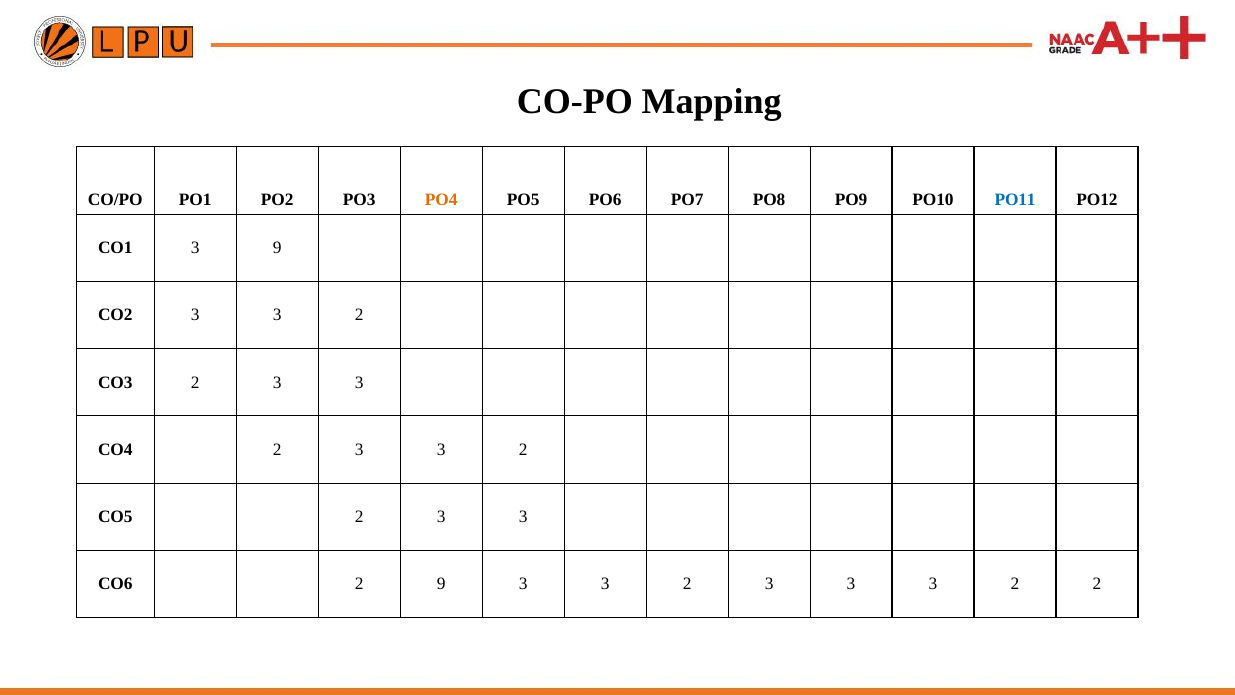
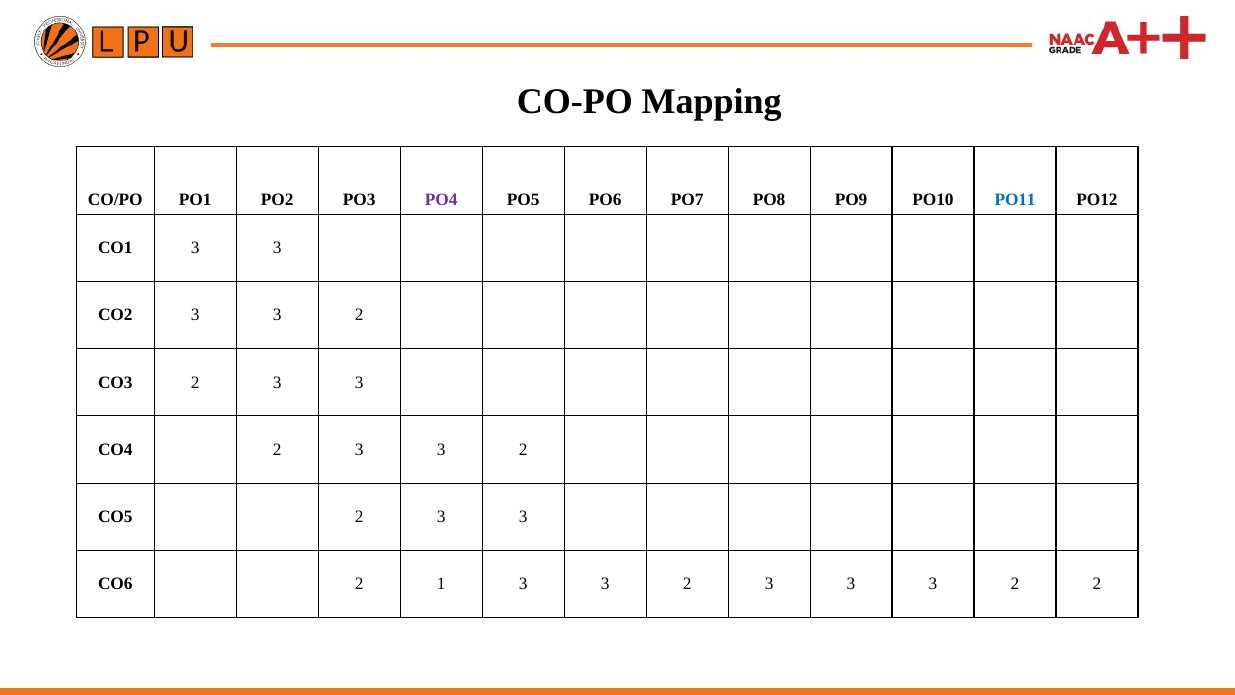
PO4 colour: orange -> purple (441, 200)
CO1 3 9: 9 -> 3 (277, 248)
2 9: 9 -> 1 (441, 584)
